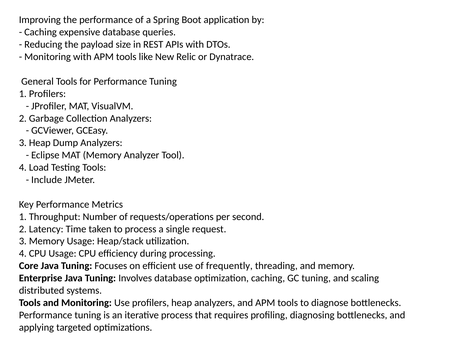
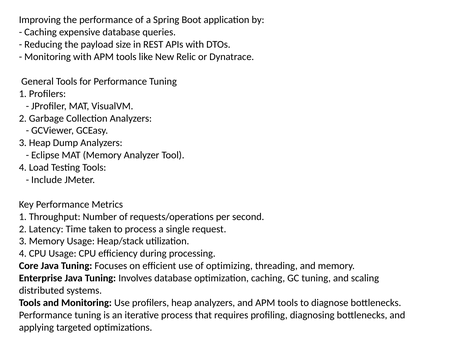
frequently: frequently -> optimizing (229, 266)
